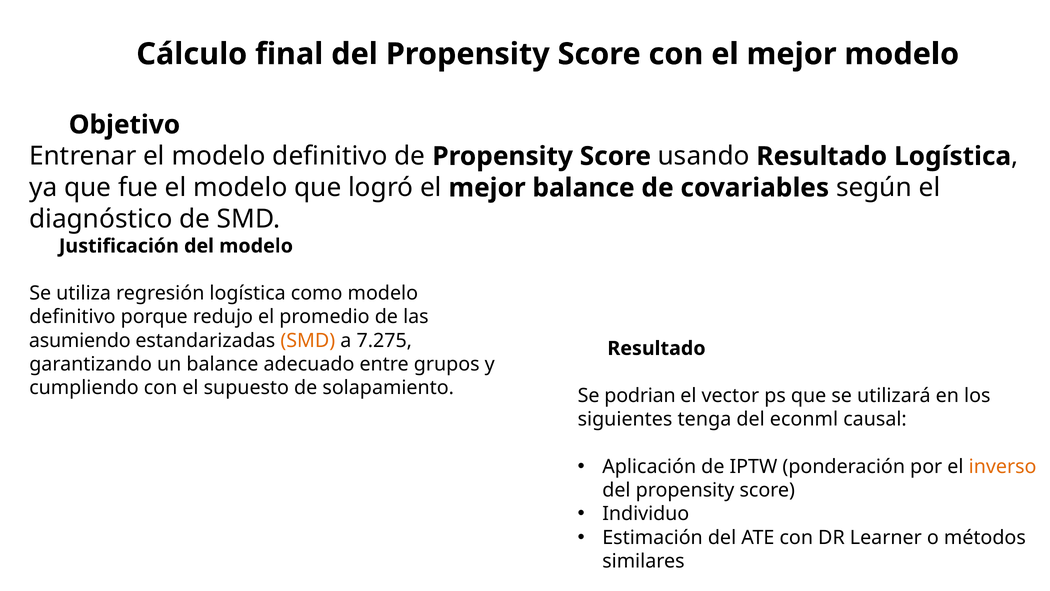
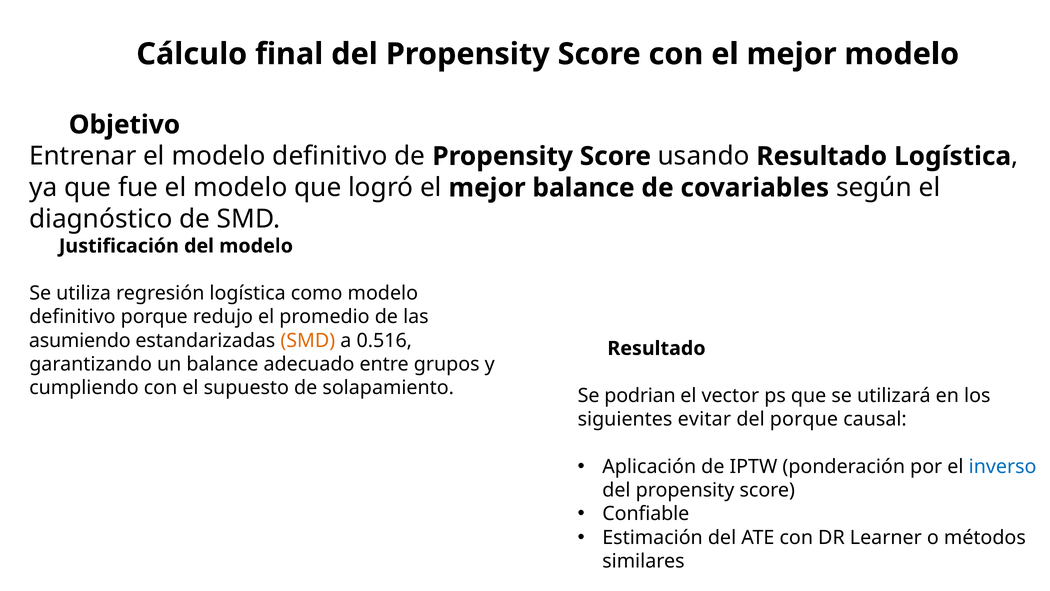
7.275: 7.275 -> 0.516 (384, 340)
tenga: tenga -> evitar (704, 419)
del econml: econml -> porque (804, 419)
inverso colour: orange -> blue (1003, 466)
Individuo: Individuo -> Confiable (646, 514)
